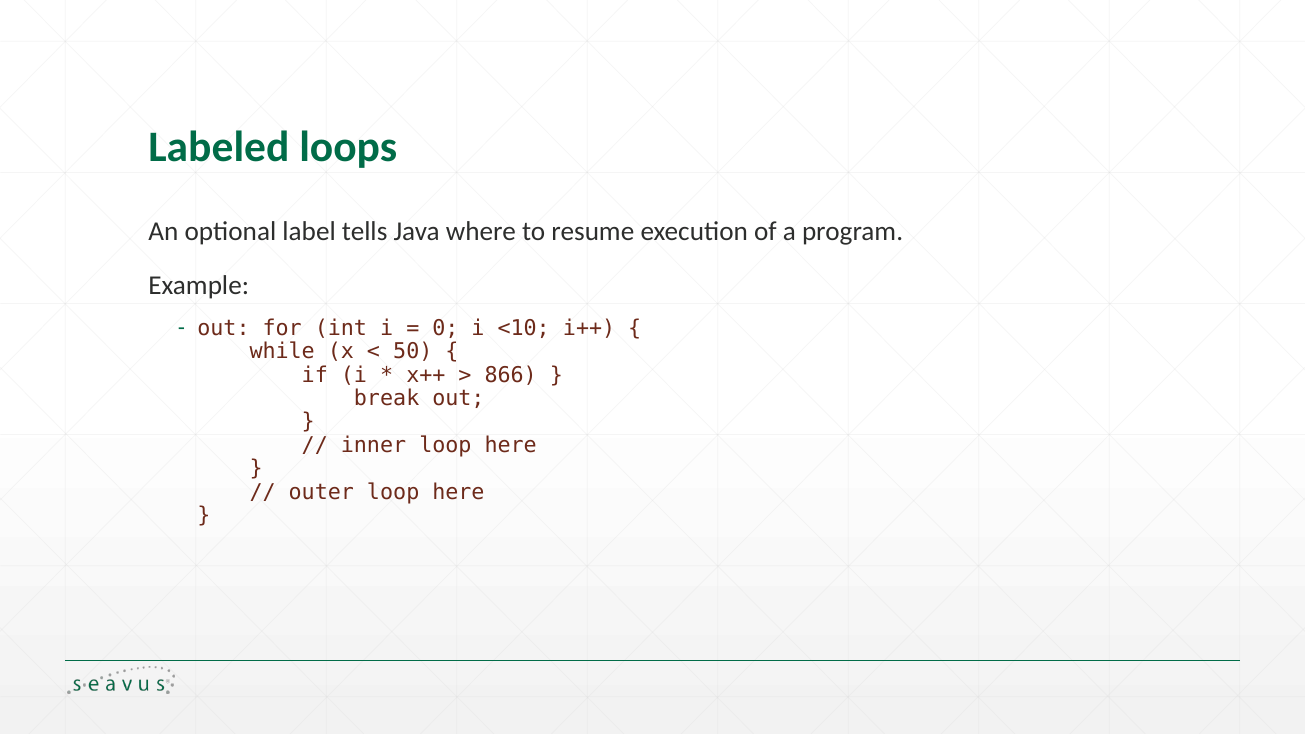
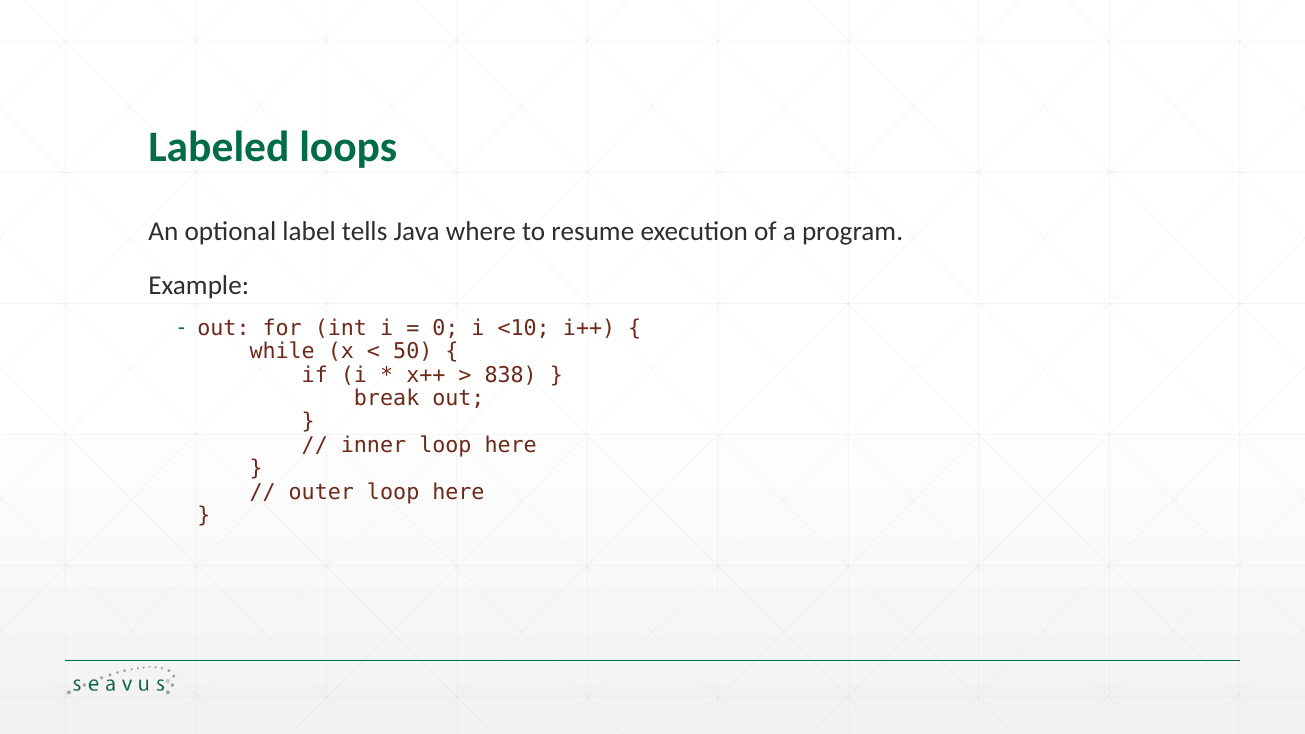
866: 866 -> 838 (511, 375)
